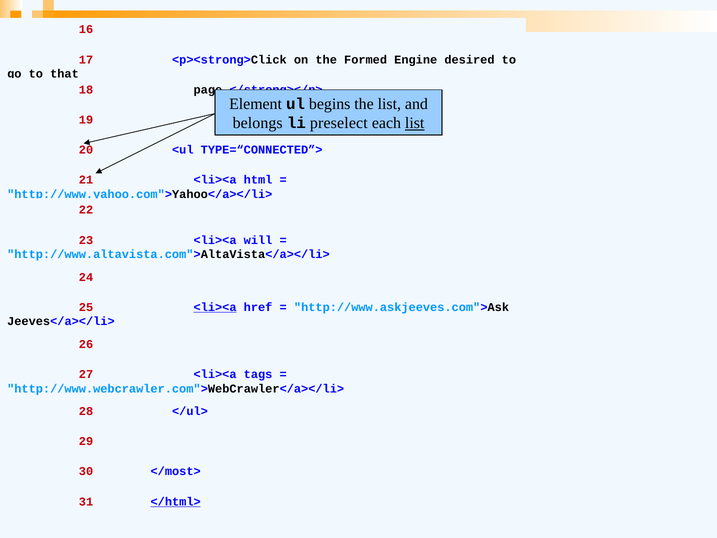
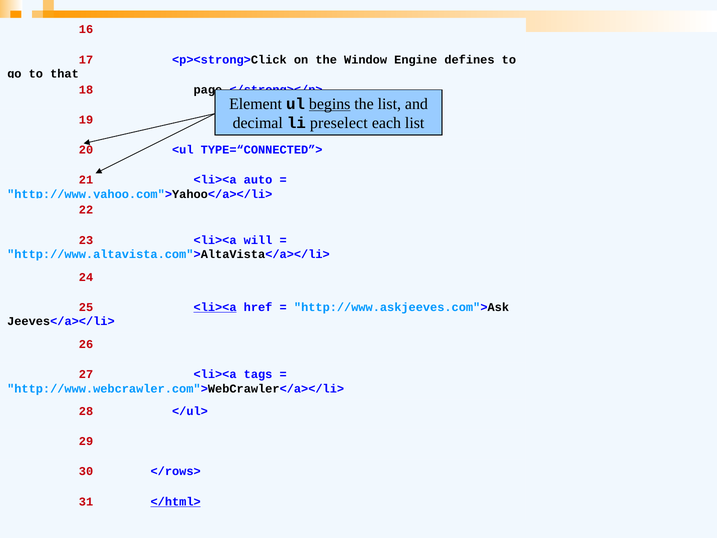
Formed: Formed -> Window (366, 60)
desired: desired -> defines (469, 60)
begins underline: none -> present (330, 104)
belongs: belongs -> decimal (258, 123)
list underline: present -> none (415, 123)
html: html -> auto (258, 180)
</most>: </most> -> </rows> (176, 471)
